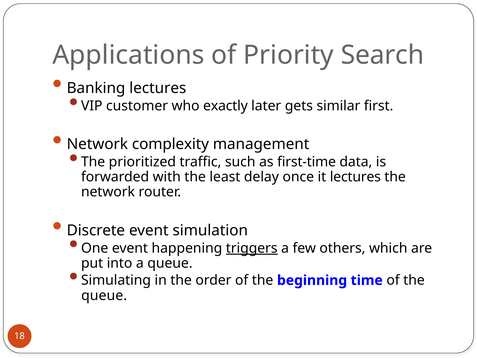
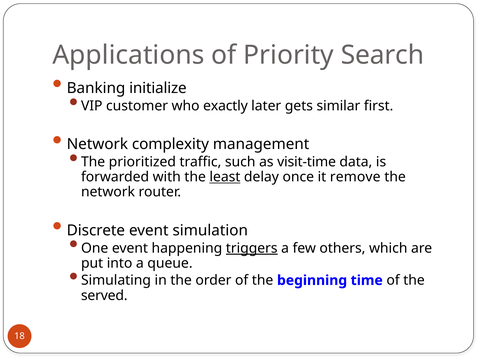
Banking lectures: lectures -> initialize (158, 88)
first-time: first-time -> visit-time (307, 162)
least underline: none -> present (225, 177)
it lectures: lectures -> remove (355, 177)
queue: queue -> served (104, 295)
